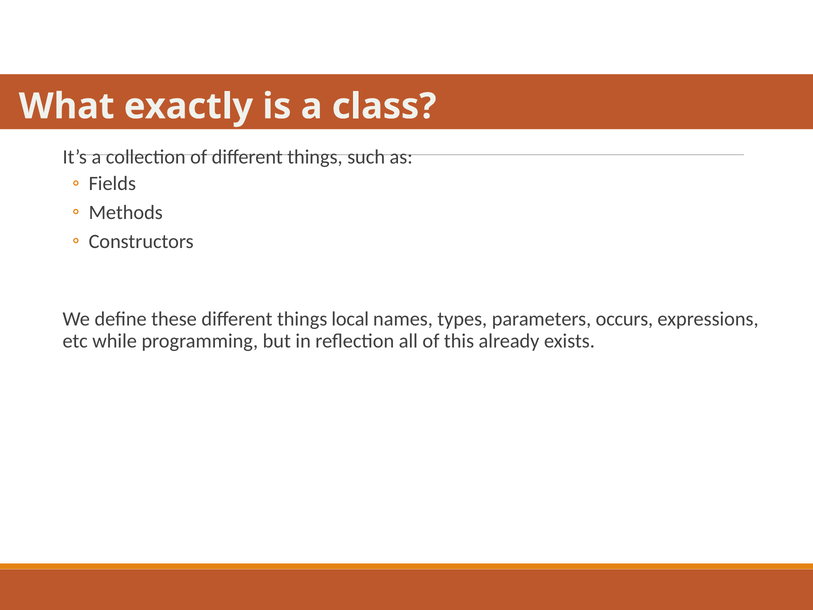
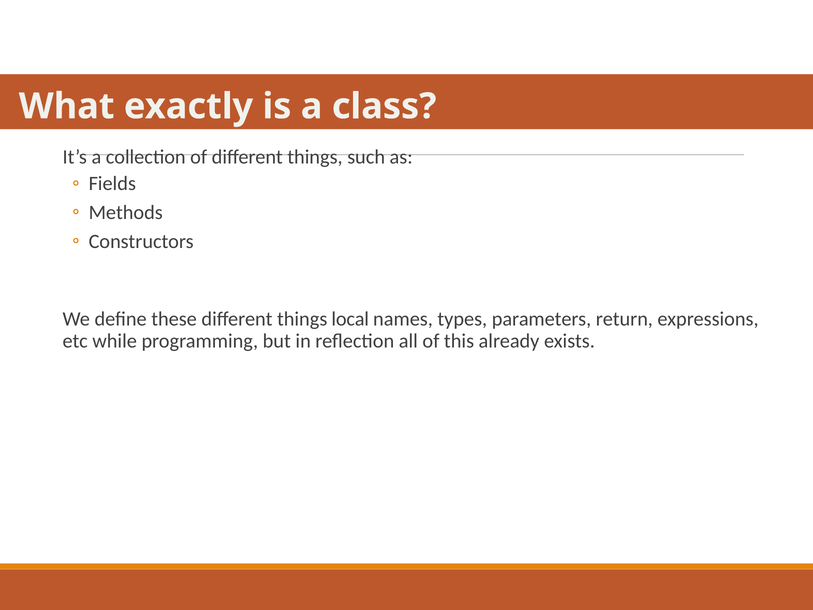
occurs: occurs -> return (624, 319)
